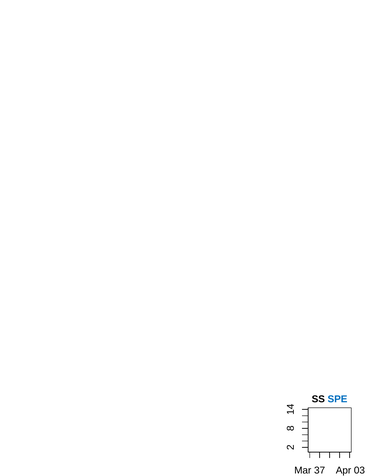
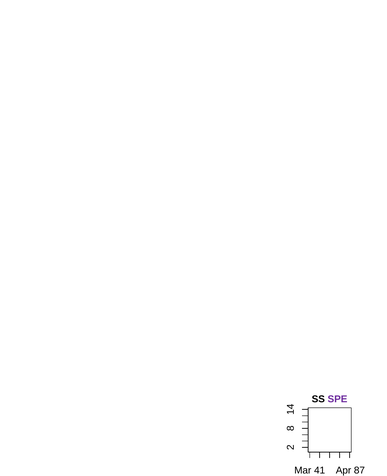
SPE colour: blue -> purple (337, 399)
37: 37 -> 41 (320, 471)
03: 03 -> 87 (359, 471)
